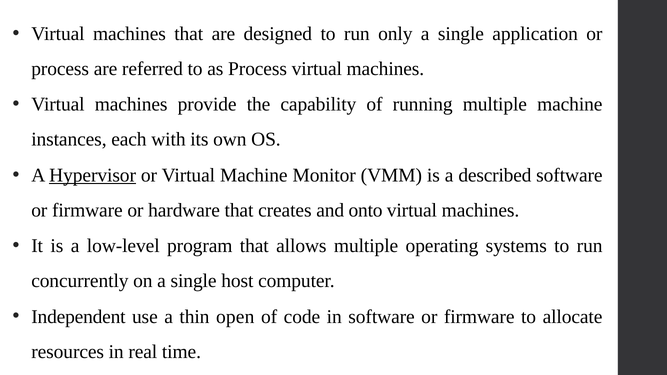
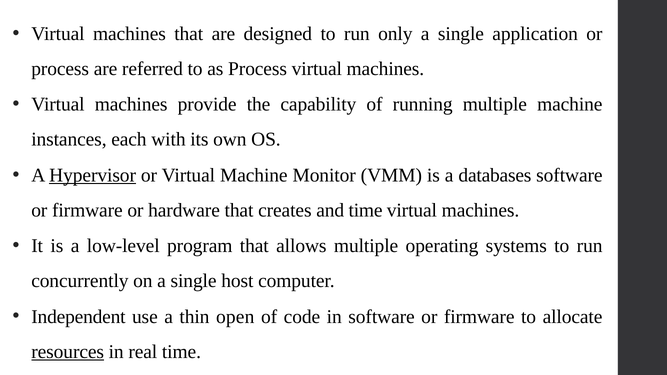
described: described -> databases (495, 175)
and onto: onto -> time (366, 210)
resources underline: none -> present (68, 352)
